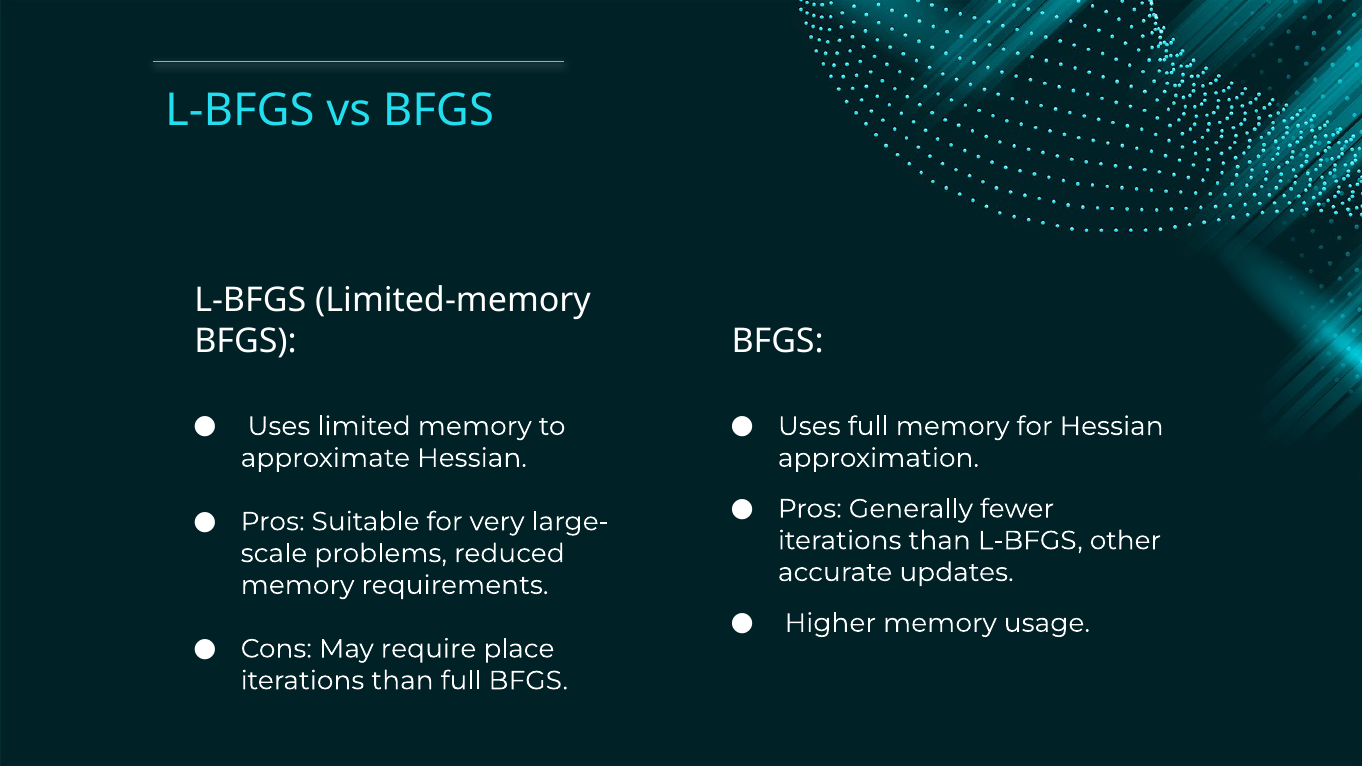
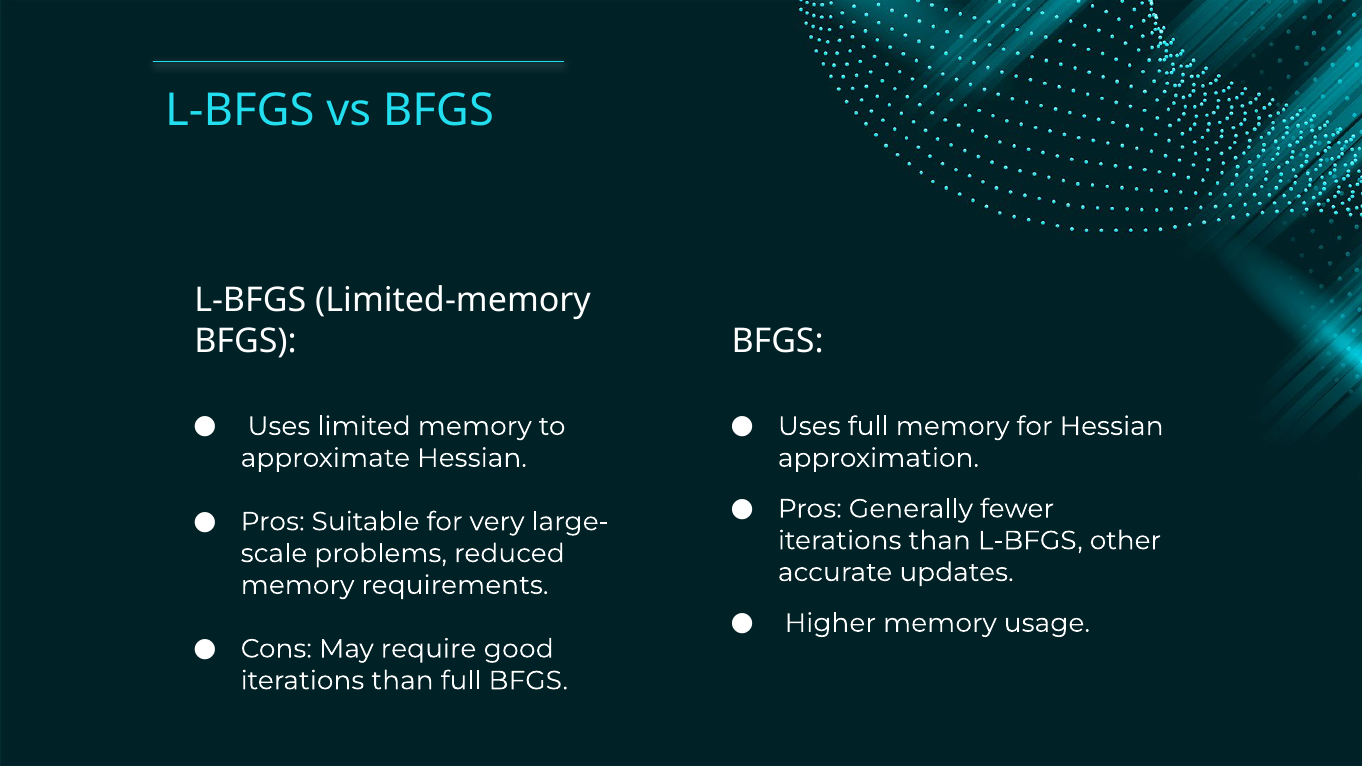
place: place -> good (519, 649)
